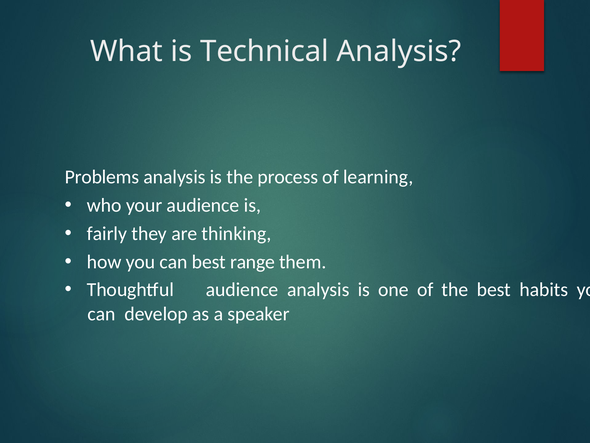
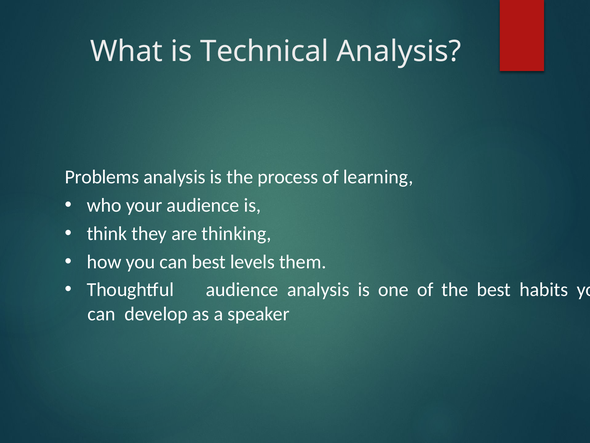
fairly: fairly -> think (107, 234)
range: range -> levels (252, 262)
